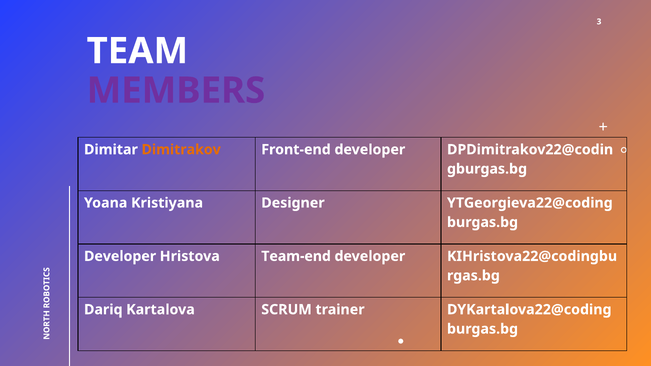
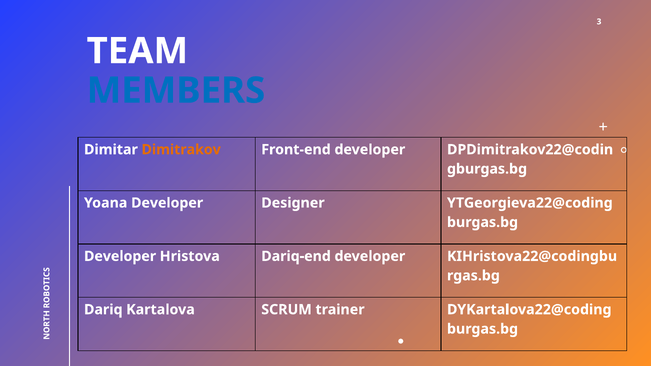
MEMBERS colour: purple -> blue (176, 91)
Yoana Kristiyana: Kristiyana -> Developer (167, 203)
Team-end: Team-end -> Dariq-end (296, 256)
